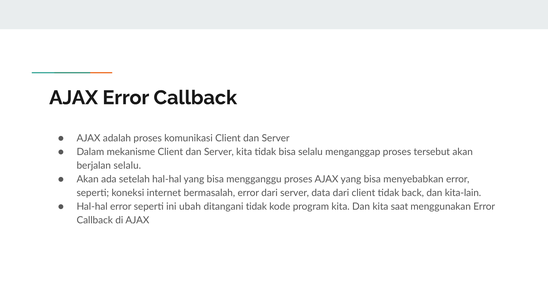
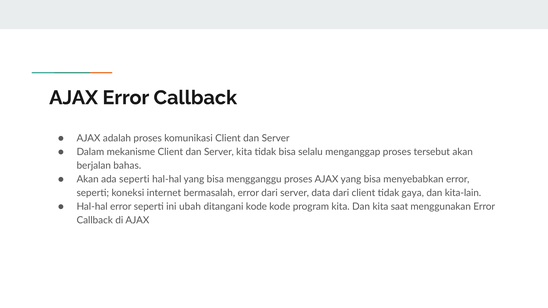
berjalan selalu: selalu -> bahas (127, 166)
ada setelah: setelah -> seperti (134, 179)
back: back -> gaya (413, 193)
ditangani tidak: tidak -> kode (256, 207)
